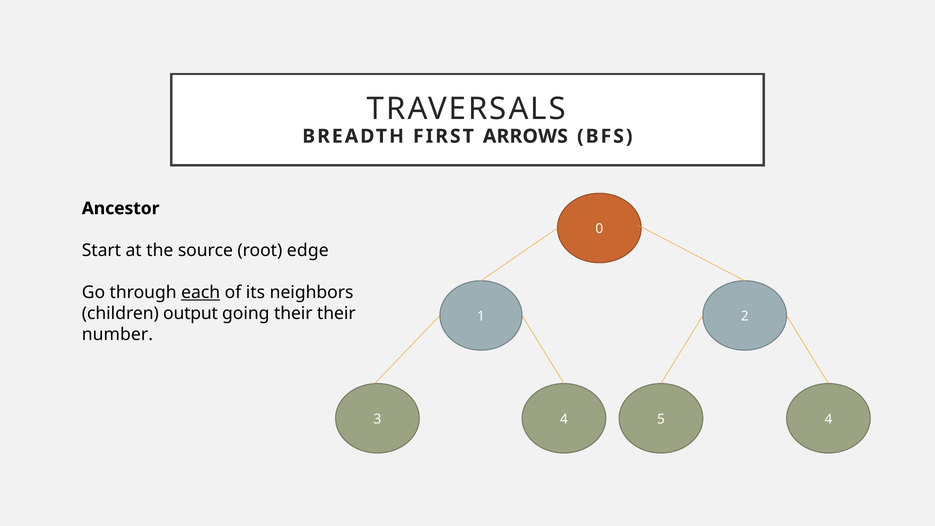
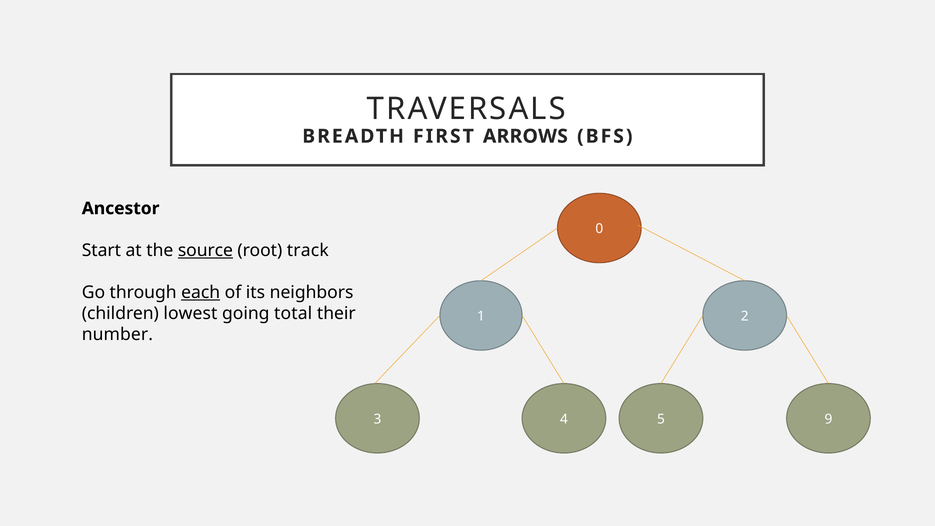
source underline: none -> present (205, 250)
edge: edge -> track (308, 250)
output: output -> lowest (190, 314)
going their: their -> total (293, 314)
4 4: 4 -> 9 (828, 419)
